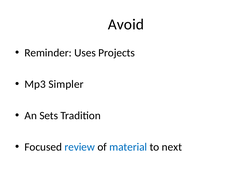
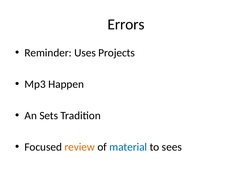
Avoid: Avoid -> Errors (126, 24)
Simpler: Simpler -> Happen (66, 84)
review colour: blue -> orange (80, 147)
next: next -> sees (172, 147)
